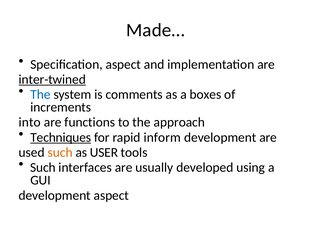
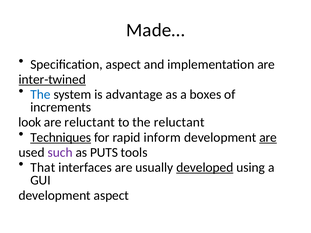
comments: comments -> advantage (134, 95)
into: into -> look (30, 122)
are functions: functions -> reluctant (90, 122)
the approach: approach -> reluctant (179, 122)
are underline: none -> present (268, 138)
such colour: orange -> purple (60, 153)
USER: USER -> PUTS (104, 153)
Such: Such -> That (43, 168)
developed underline: none -> present (205, 168)
